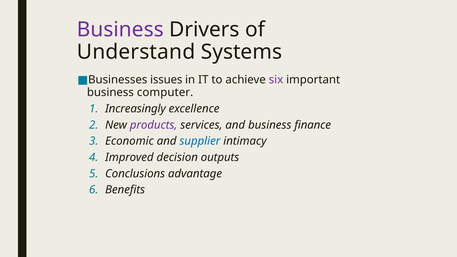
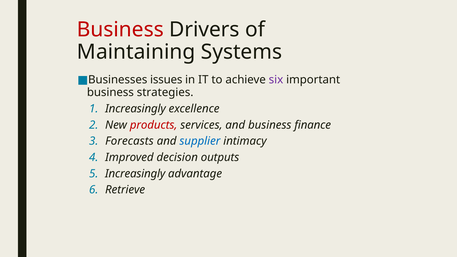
Business colour: purple -> red (120, 30)
Understand: Understand -> Maintaining (136, 52)
computer: computer -> strategies (165, 93)
products colour: purple -> red (154, 125)
Economic: Economic -> Forecasts (129, 141)
Conclusions: Conclusions -> Increasingly (135, 174)
Benefits: Benefits -> Retrieve (125, 190)
